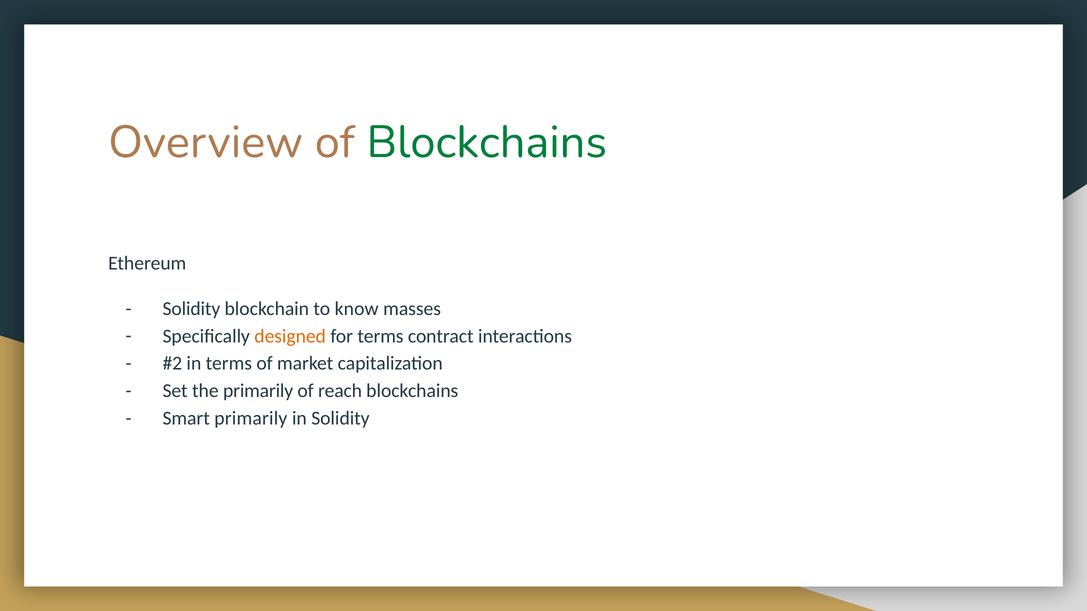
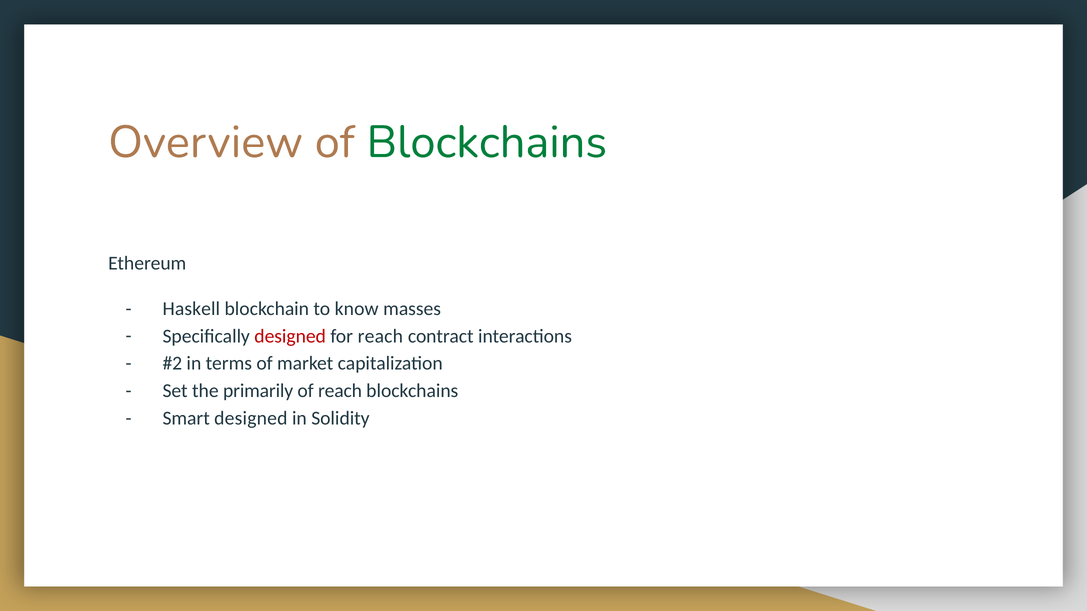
Solidity: Solidity -> Haskell (191, 309)
designed colour: orange -> red (290, 336)
for terms: terms -> reach (380, 336)
Smart primarily: primarily -> designed (251, 419)
